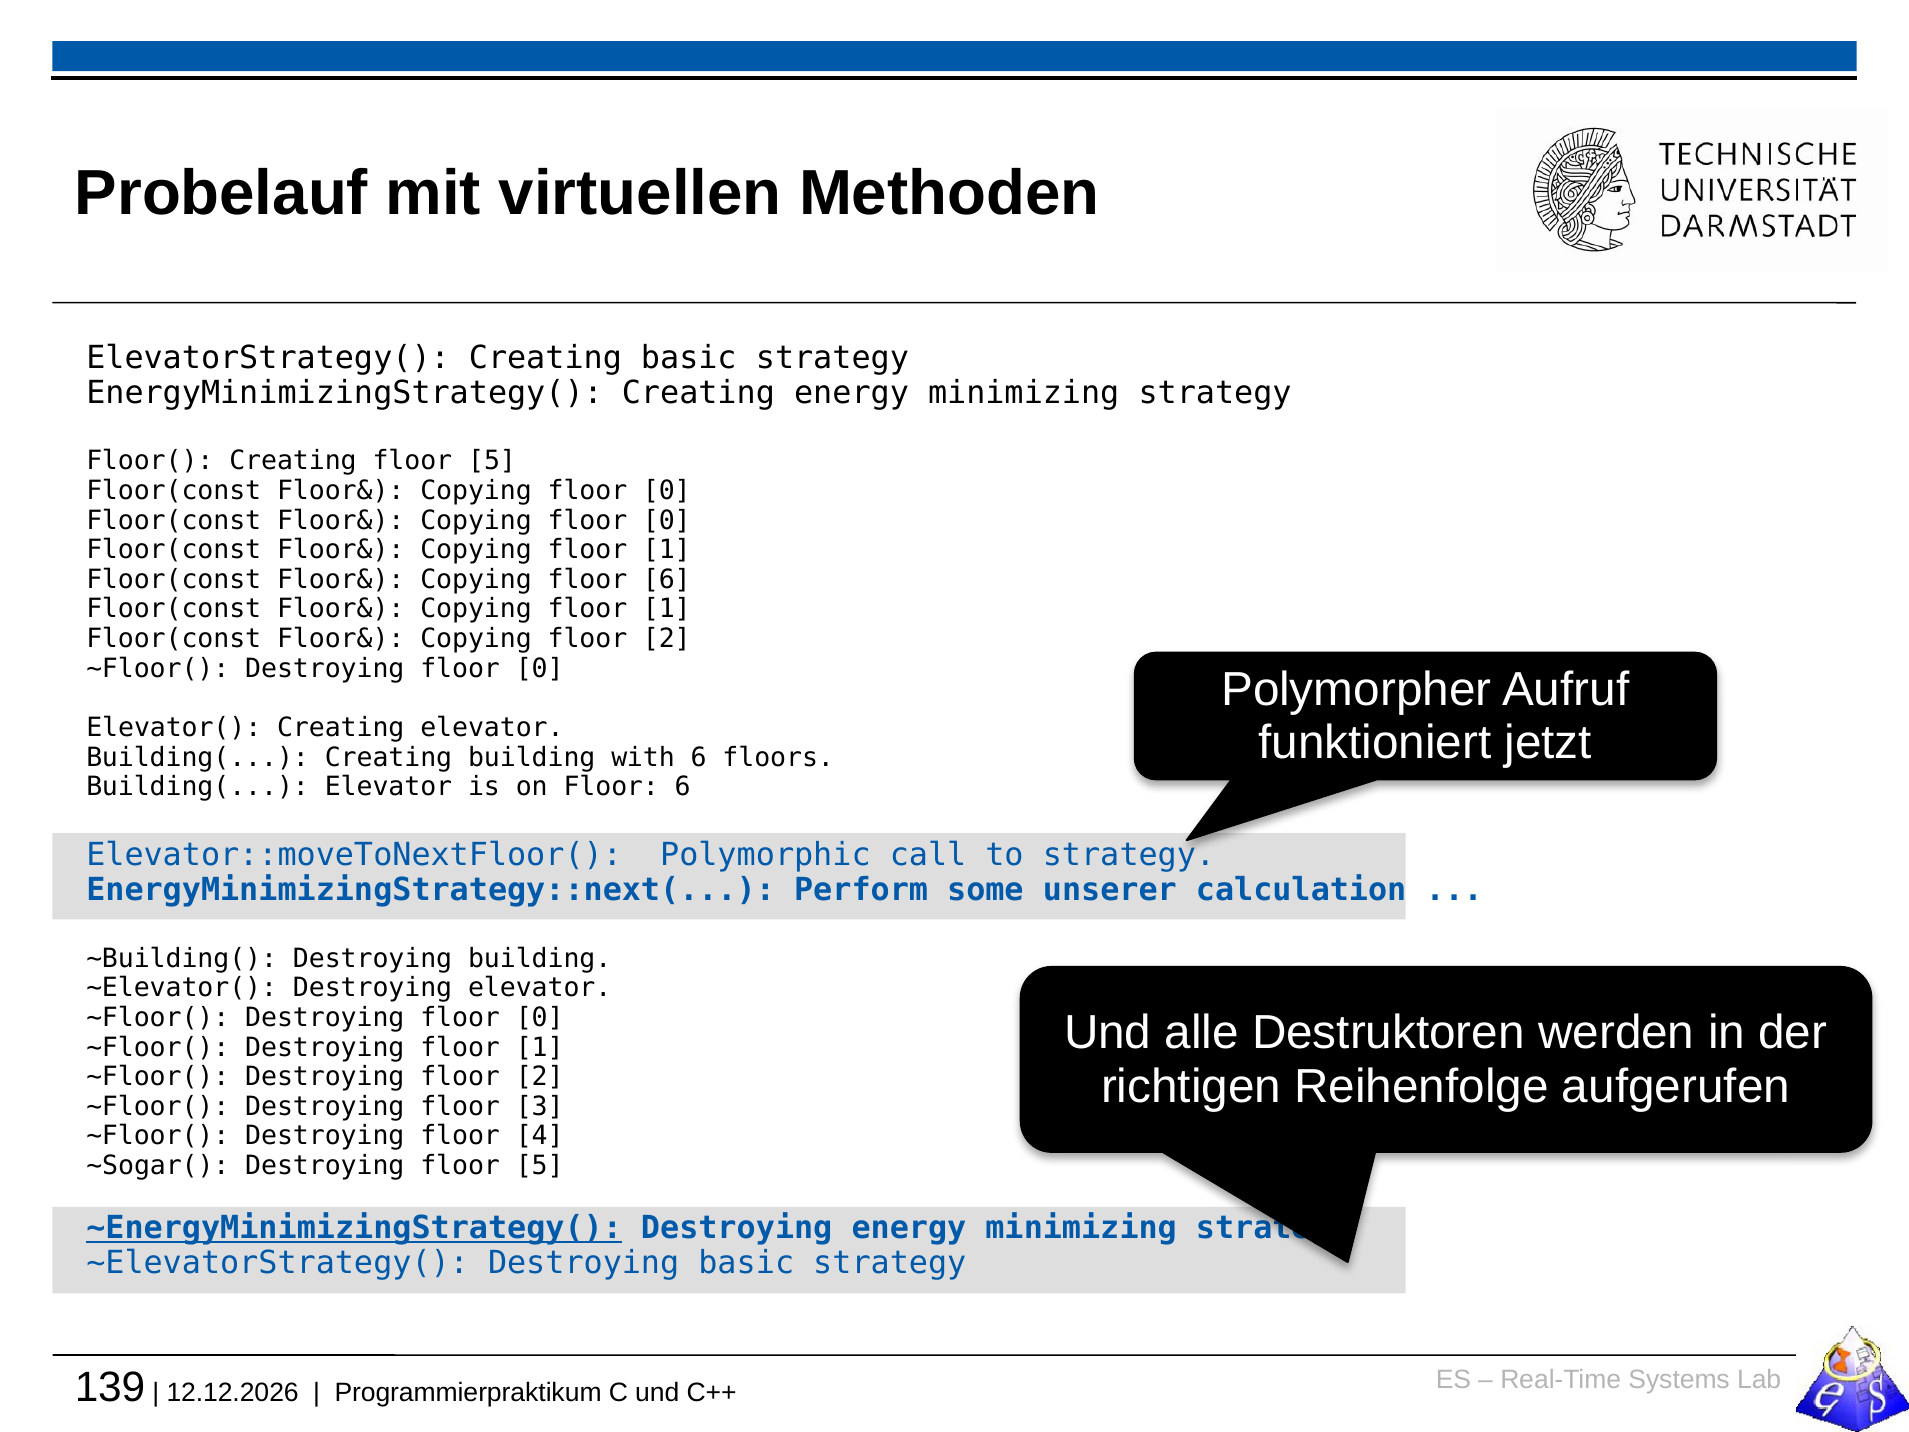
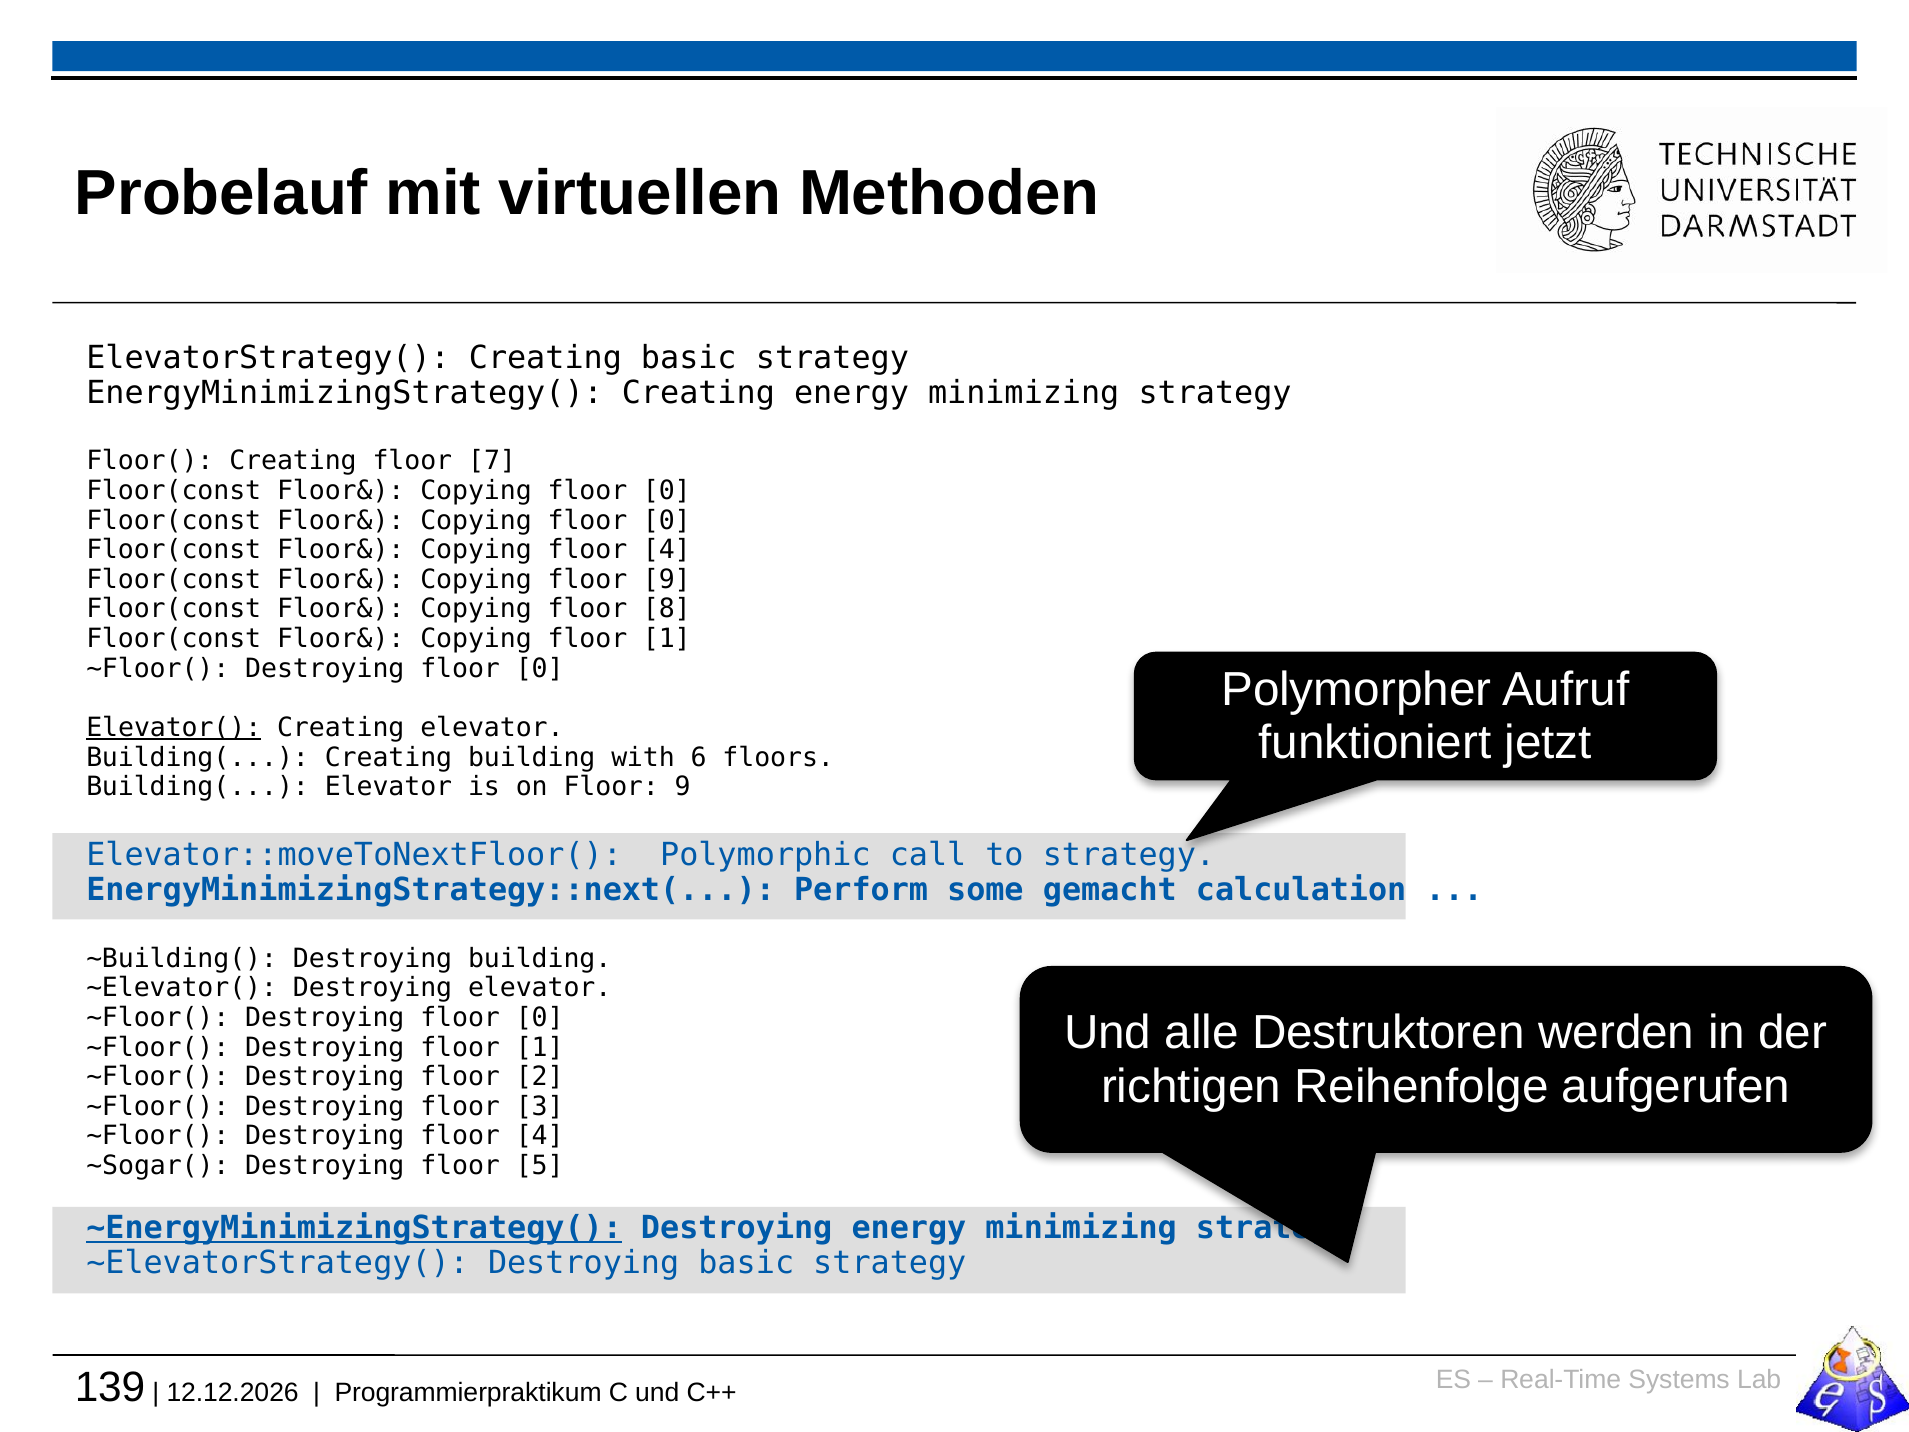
Creating floor 5: 5 -> 7 (492, 461)
1: 1 -> 4 (667, 550)
Copying floor 6: 6 -> 9 (667, 580)
1: 1 -> 8 (667, 609)
Copying floor 2: 2 -> 1 (667, 639)
Elevator( underline: none -> present (174, 728)
on Floor 6: 6 -> 9 (683, 787)
unserer: unserer -> gemacht (1110, 890)
